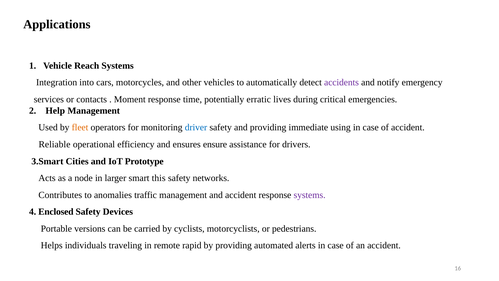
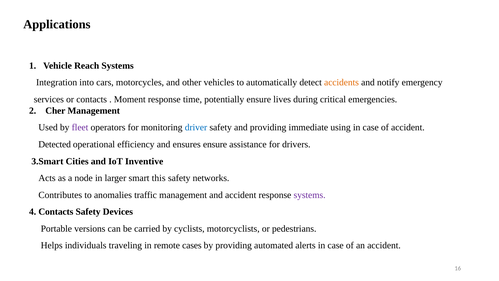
accidents colour: purple -> orange (341, 82)
potentially erratic: erratic -> ensure (259, 99)
Help: Help -> Cher (55, 111)
fleet colour: orange -> purple (80, 127)
Reliable: Reliable -> Detected (55, 144)
Prototype: Prototype -> Inventive (144, 161)
4 Enclosed: Enclosed -> Contacts (56, 212)
rapid: rapid -> cases (192, 245)
